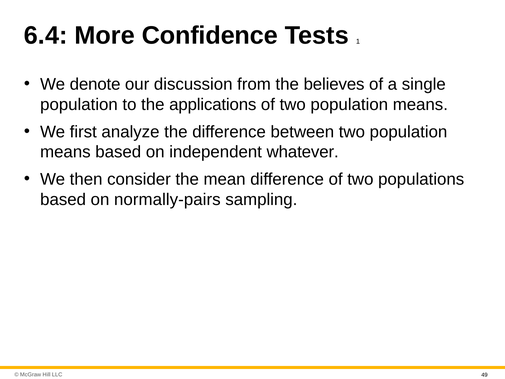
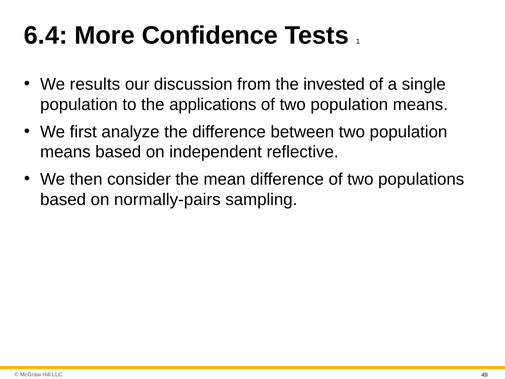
denote: denote -> results (95, 84)
believes: believes -> invested (334, 84)
whatever: whatever -> reflective (303, 152)
